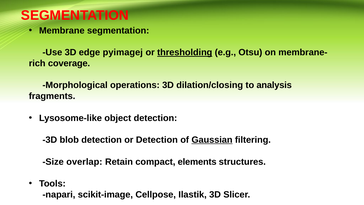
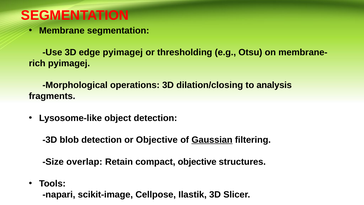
thresholding underline: present -> none (185, 52)
coverage: coverage -> pyimagej (69, 63)
or Detection: Detection -> Objective (157, 140)
compact elements: elements -> objective (197, 162)
